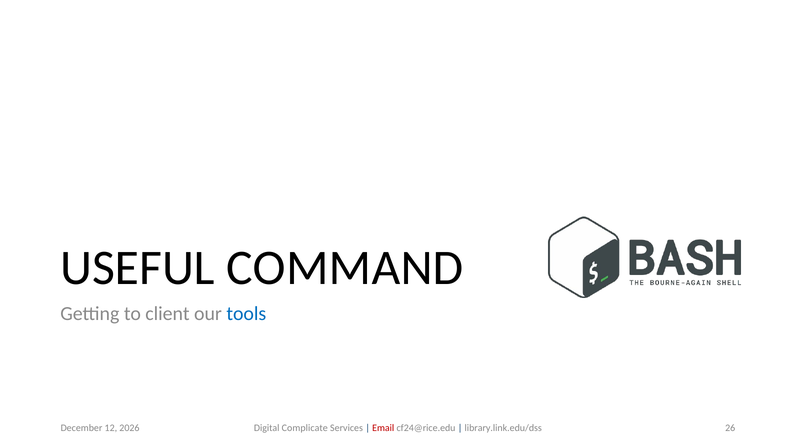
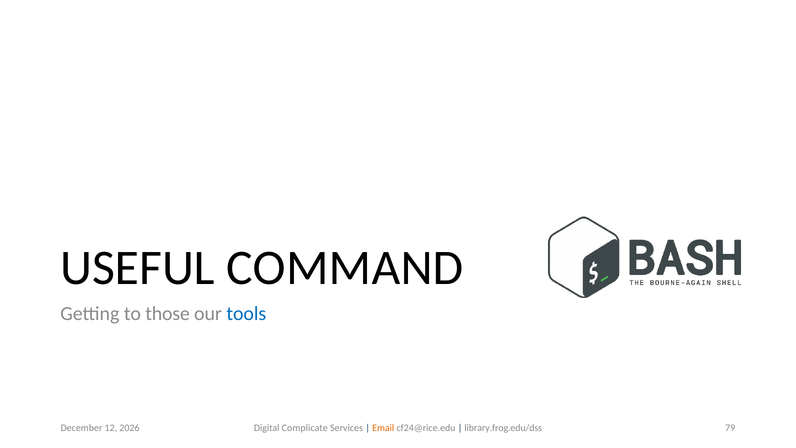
client: client -> those (168, 313)
26: 26 -> 79 (730, 427)
Email colour: red -> orange (383, 428)
library.link.edu/dss: library.link.edu/dss -> library.frog.edu/dss (503, 428)
